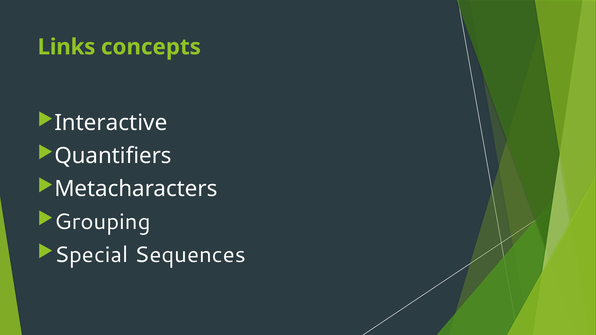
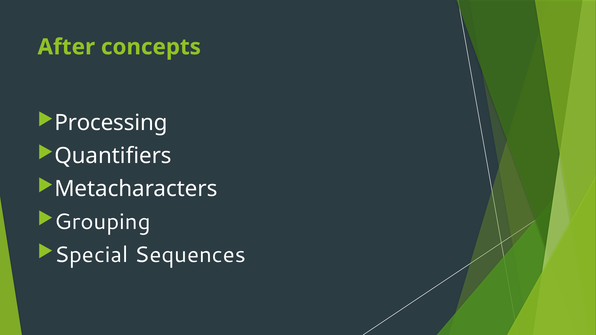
Links: Links -> After (66, 47)
Interactive: Interactive -> Processing (111, 123)
